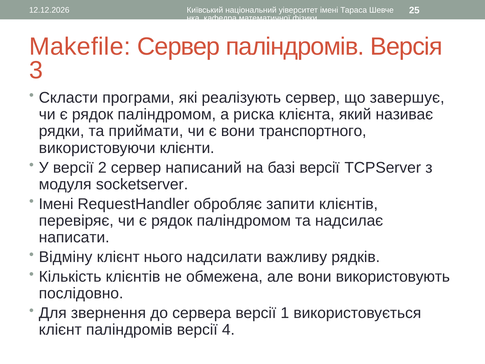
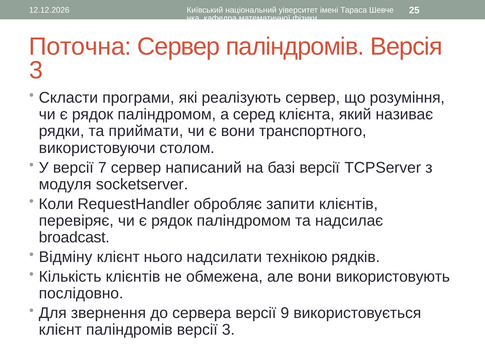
Makefile: Makefile -> Поточна (80, 46)
завершує: завершує -> розуміння (407, 98)
риска: риска -> серед (254, 114)
клієнти: клієнти -> столом (187, 148)
2: 2 -> 7 (102, 167)
Імені: Імені -> Коли (56, 204)
написати: написати -> broadcast (74, 237)
важливу: важливу -> технікою (297, 257)
1: 1 -> 9 (285, 313)
версії 4: 4 -> 3 (228, 330)
